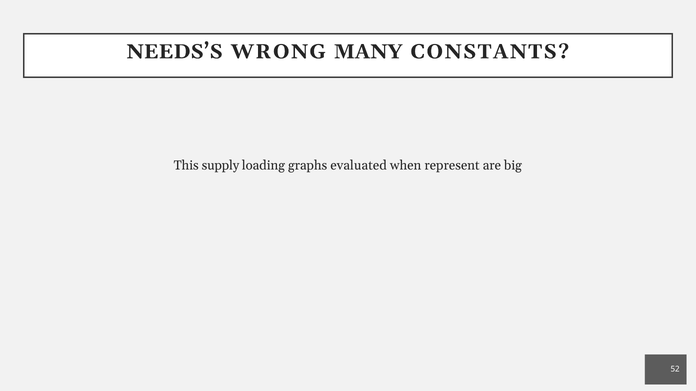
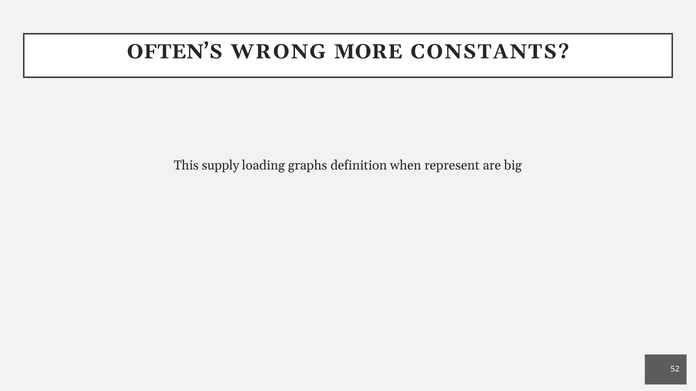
NEEDS’S: NEEDS’S -> OFTEN’S (175, 52)
MANY: MANY -> MORE (368, 52)
evaluated: evaluated -> definition (359, 166)
